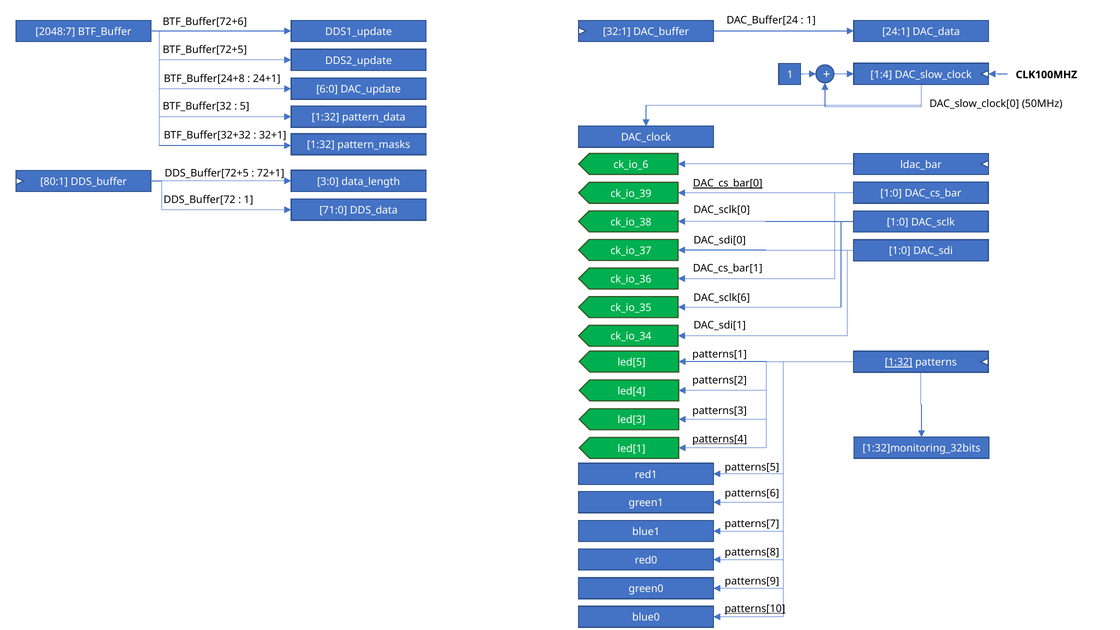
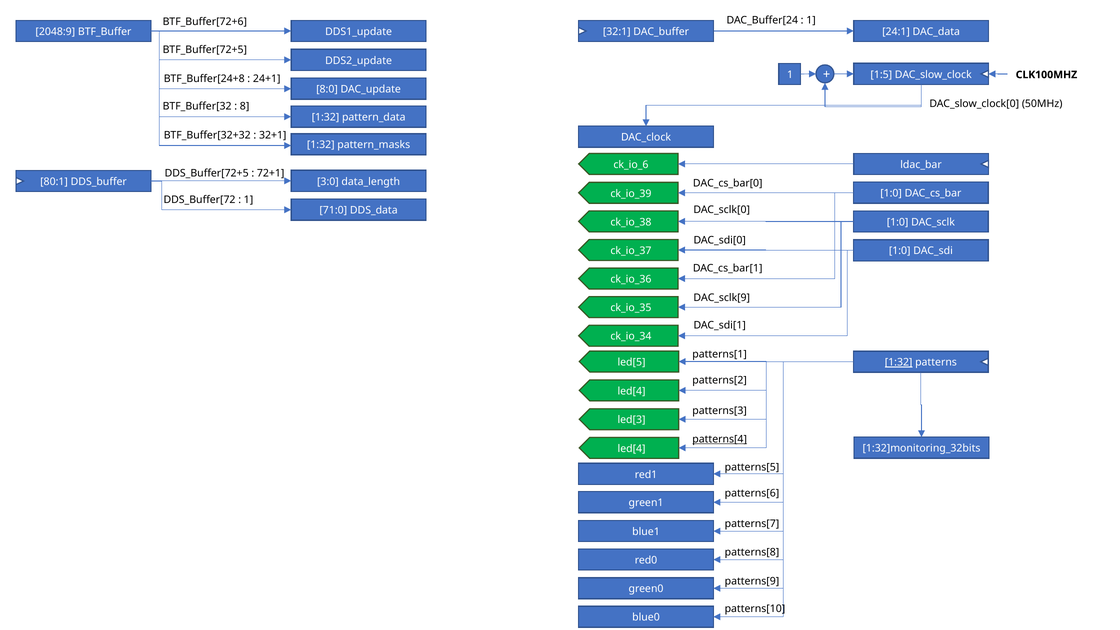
2048:7: 2048:7 -> 2048:9 (55, 32)
1:4: 1:4 -> 1:5 (881, 75)
6:0: 6:0 -> 8:0 (327, 89)
5: 5 -> 8 (245, 106)
DAC_cs_bar[0 underline: present -> none (728, 183)
DAC_sclk[6: DAC_sclk[6 -> DAC_sclk[9 (722, 298)
led[1: led[1 -> led[4 (632, 449)
patterns[10 underline: present -> none (755, 609)
